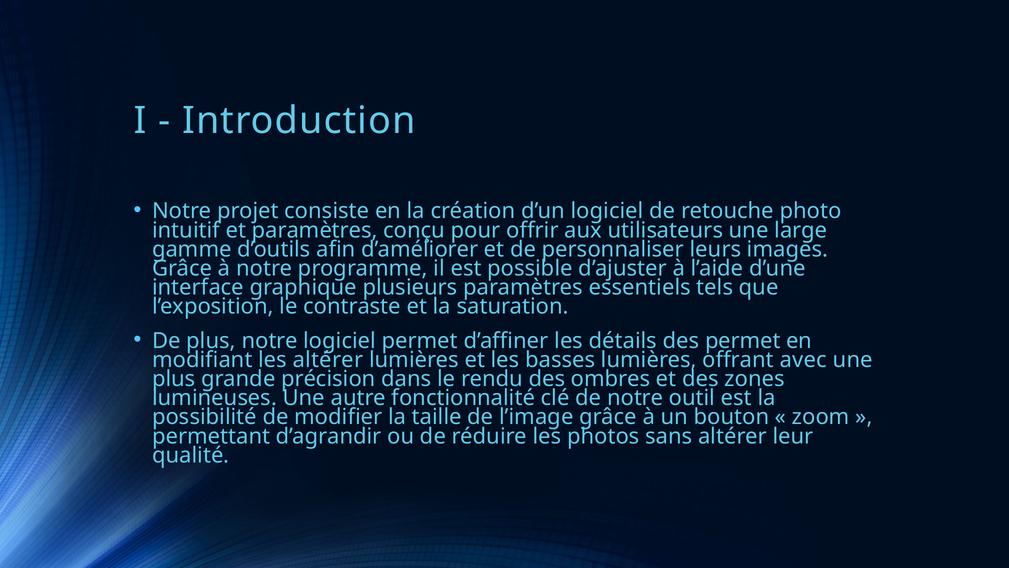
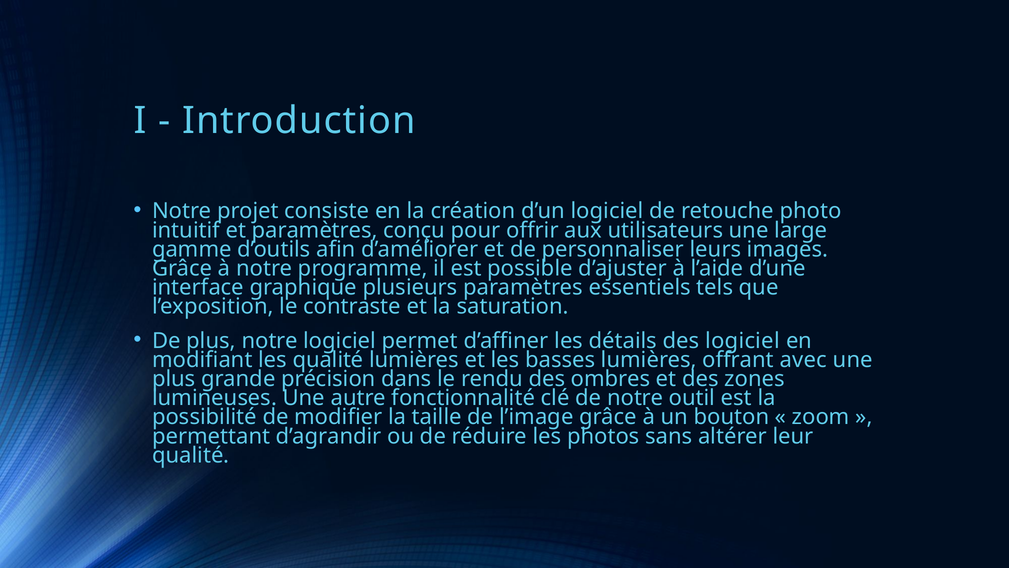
des permet: permet -> logiciel (743, 341)
les altérer: altérer -> qualité (328, 360)
